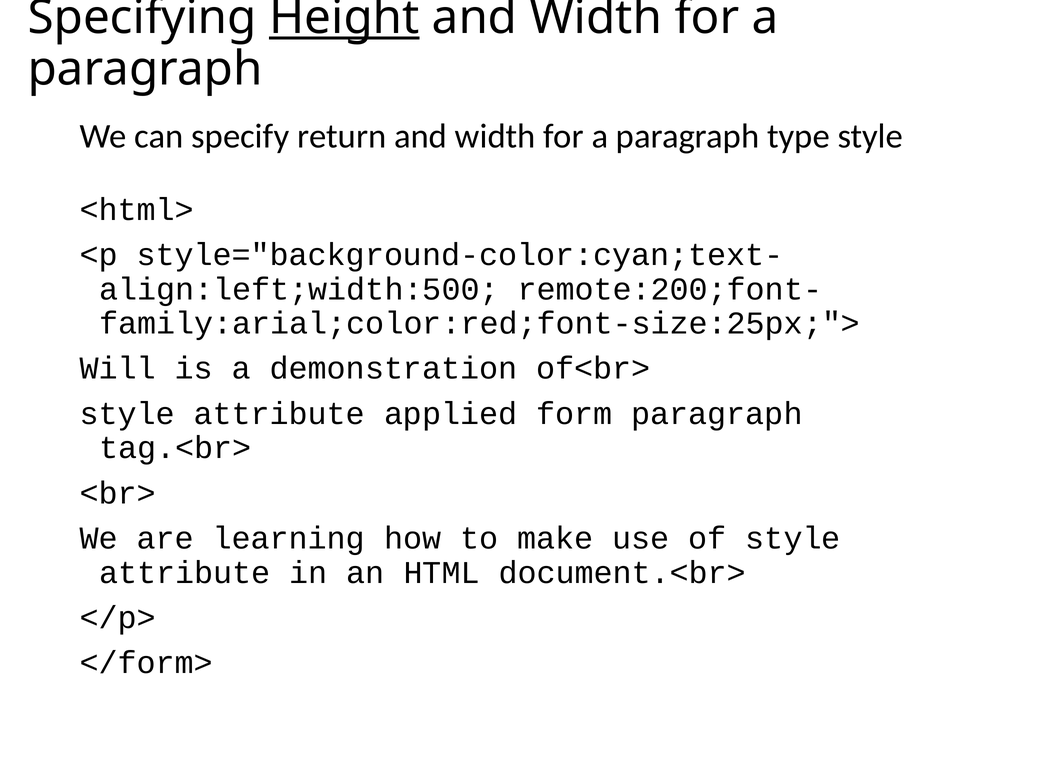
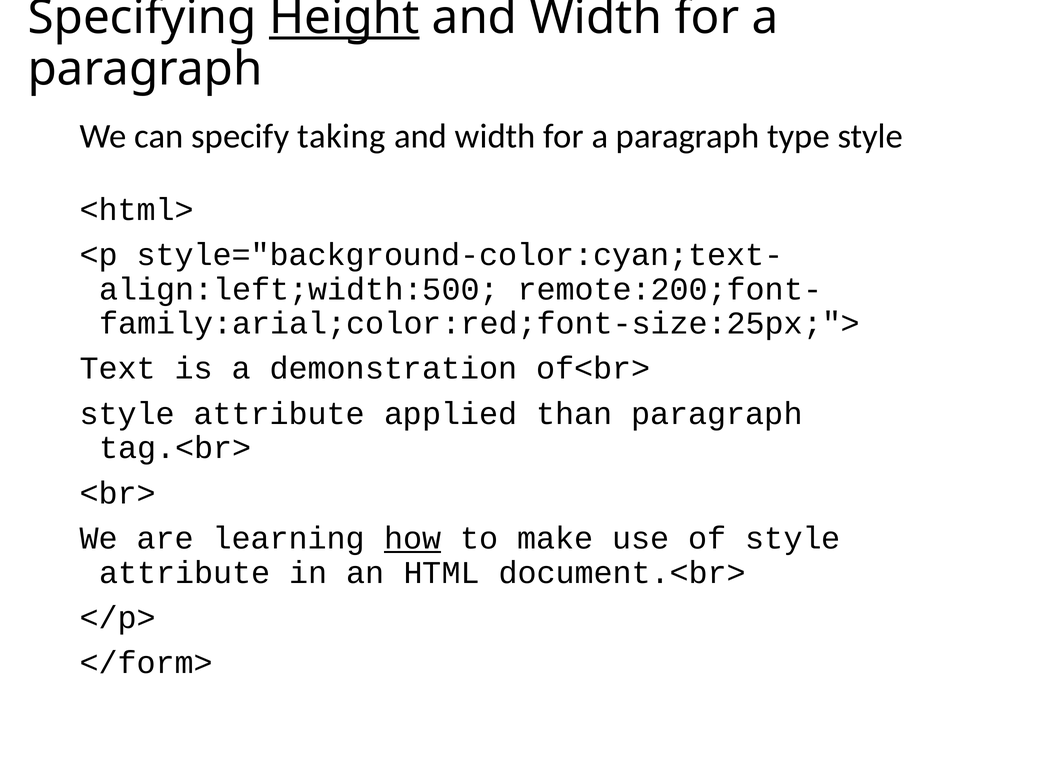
return: return -> taking (342, 136)
Will: Will -> Text (118, 369)
form: form -> than (574, 414)
how underline: none -> present (413, 538)
